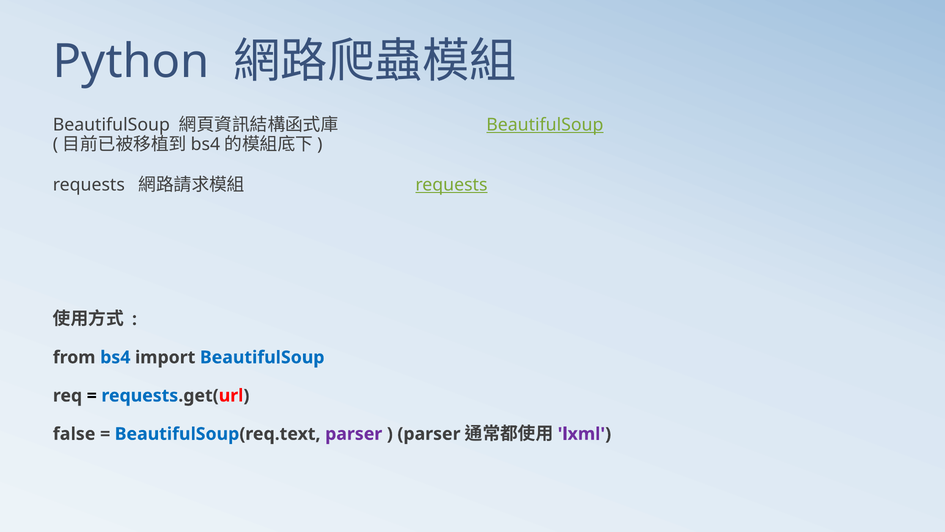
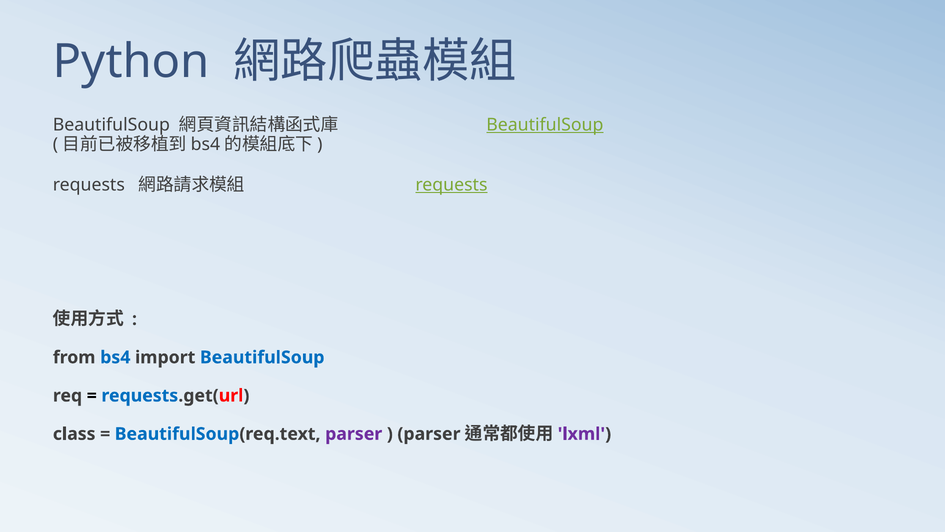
false: false -> class (74, 434)
